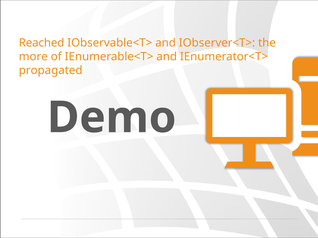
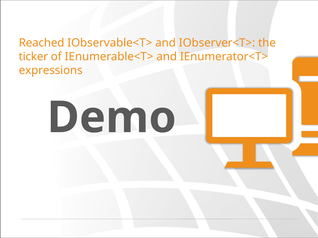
more: more -> ticker (33, 57)
propagated: propagated -> expressions (51, 70)
